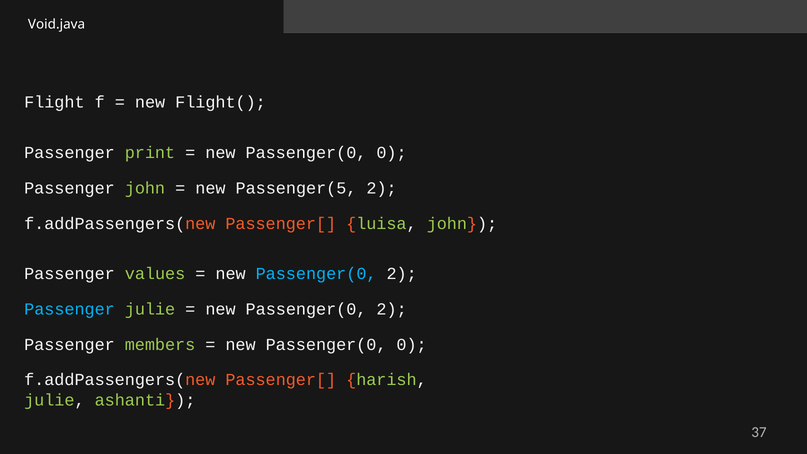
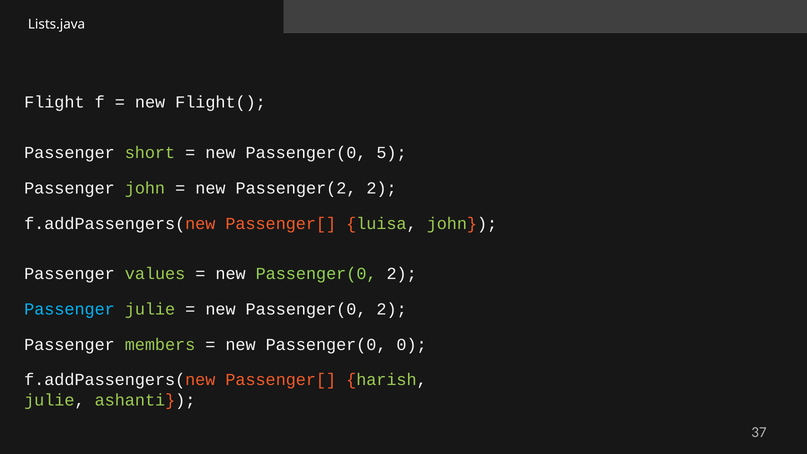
Void.java: Void.java -> Lists.java (57, 24)
print: print -> short (150, 153)
0: 0 -> 5 (392, 153)
Passenger(5: Passenger(5 -> Passenger(2 (296, 188)
Passenger(0 colour: light blue -> light green (316, 274)
